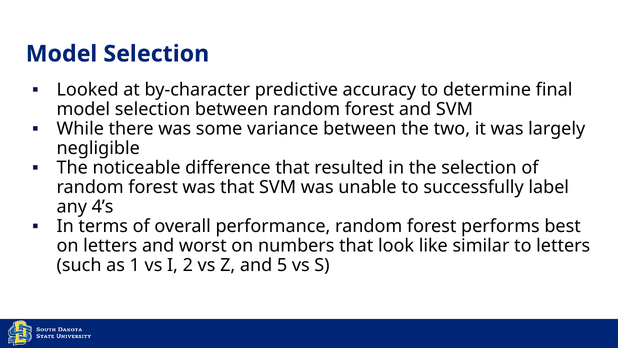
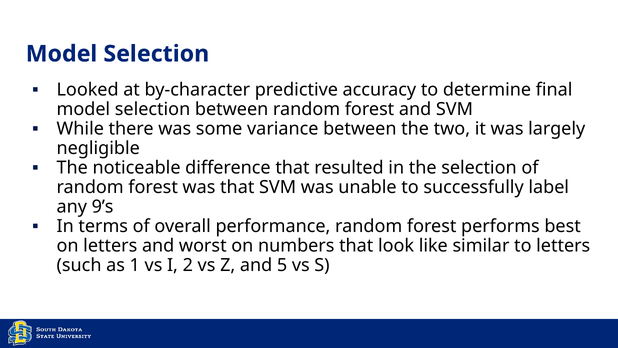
4’s: 4’s -> 9’s (103, 207)
